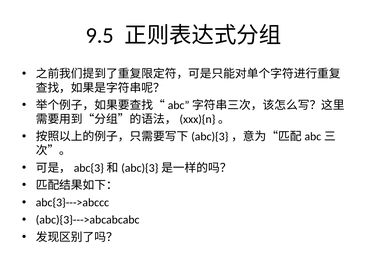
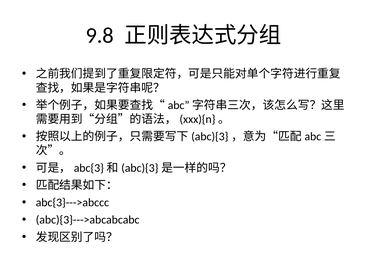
9.5: 9.5 -> 9.8 (100, 36)
